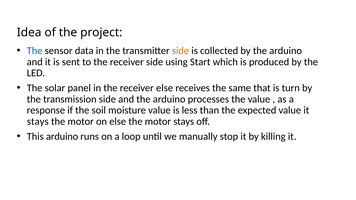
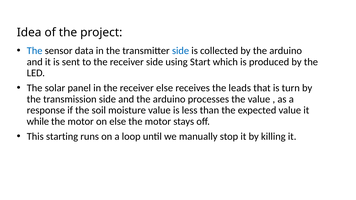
side colour: orange -> blue (181, 51)
same: same -> leads (240, 88)
stays: stays -> while (38, 122)
This arduino: arduino -> starting (62, 137)
